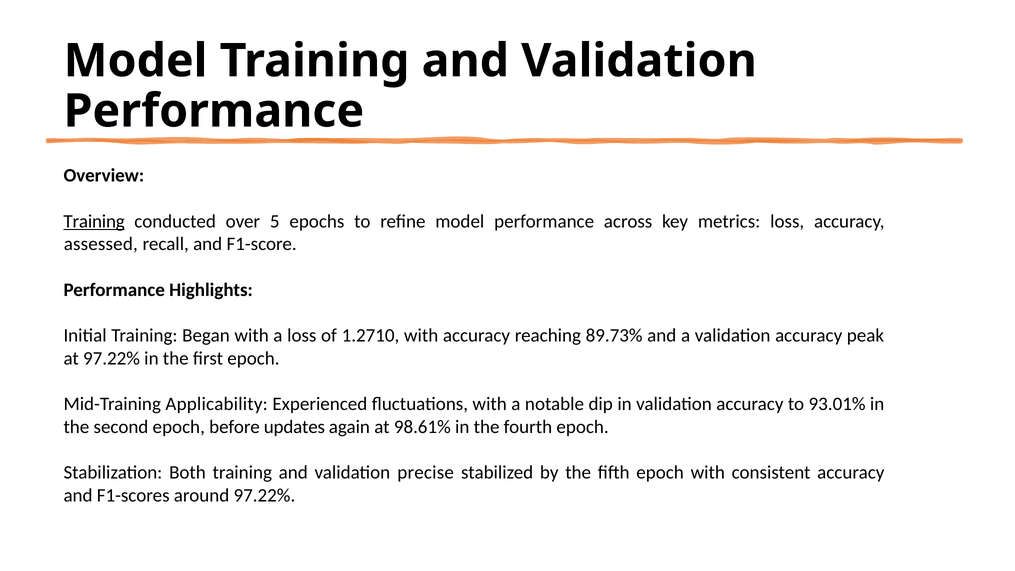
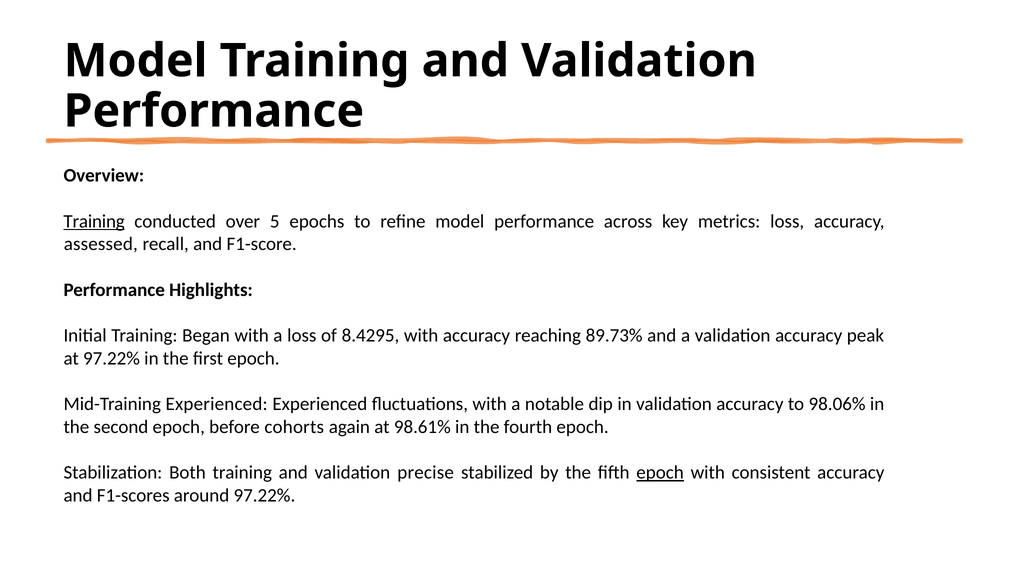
1.2710: 1.2710 -> 8.4295 (370, 336)
Mid-Training Applicability: Applicability -> Experienced (217, 404)
93.01%: 93.01% -> 98.06% (837, 404)
updates: updates -> cohorts (294, 427)
epoch underline: none -> present (660, 473)
